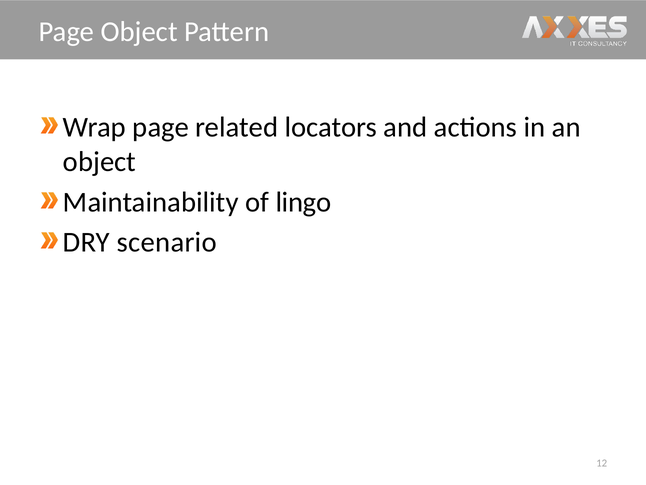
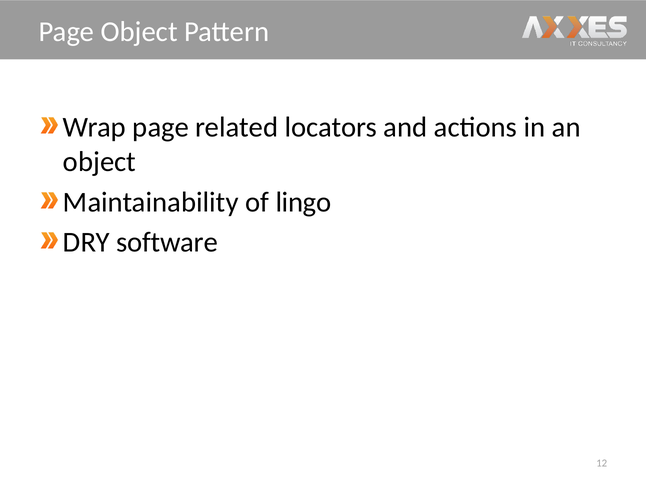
scenario: scenario -> software (167, 242)
